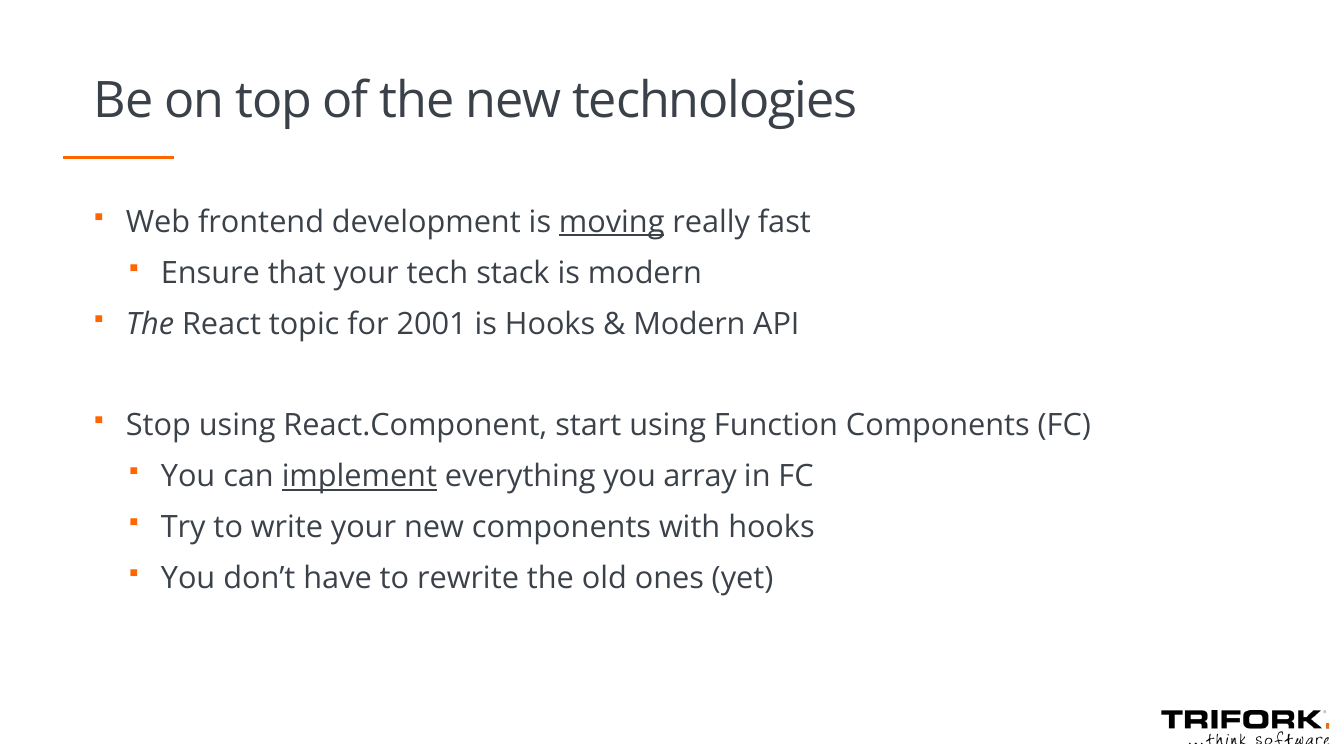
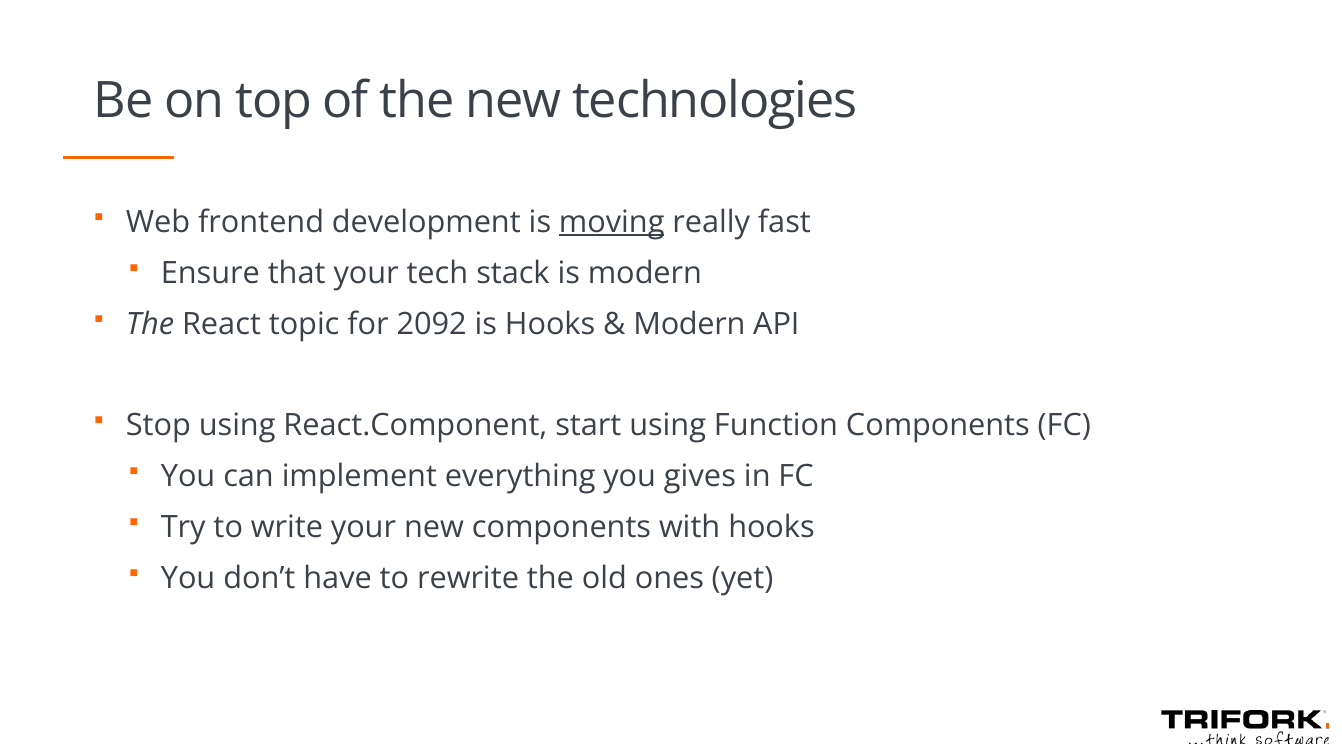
2001: 2001 -> 2092 (432, 324)
implement underline: present -> none (359, 476)
array: array -> gives (700, 476)
